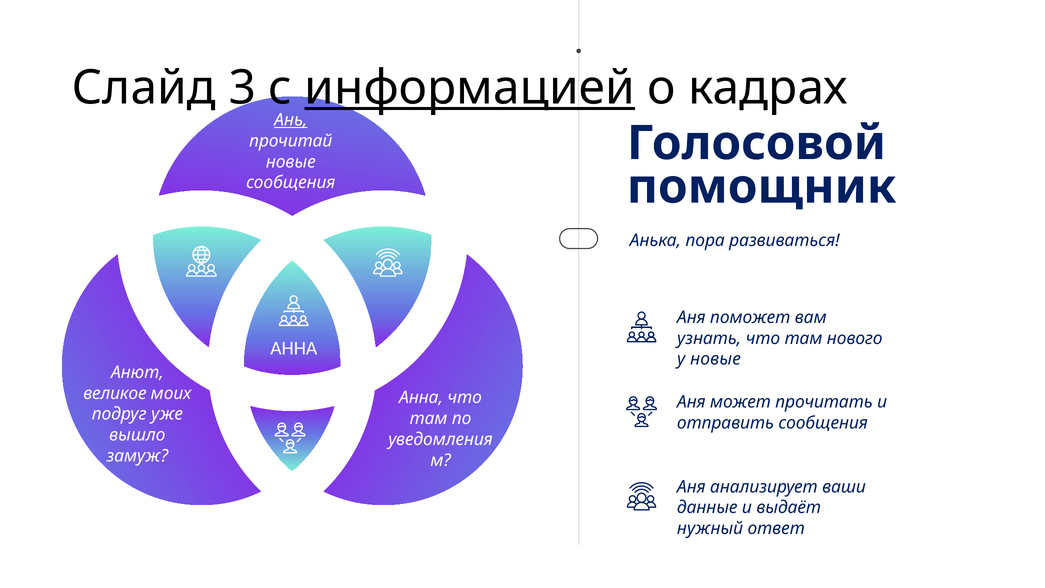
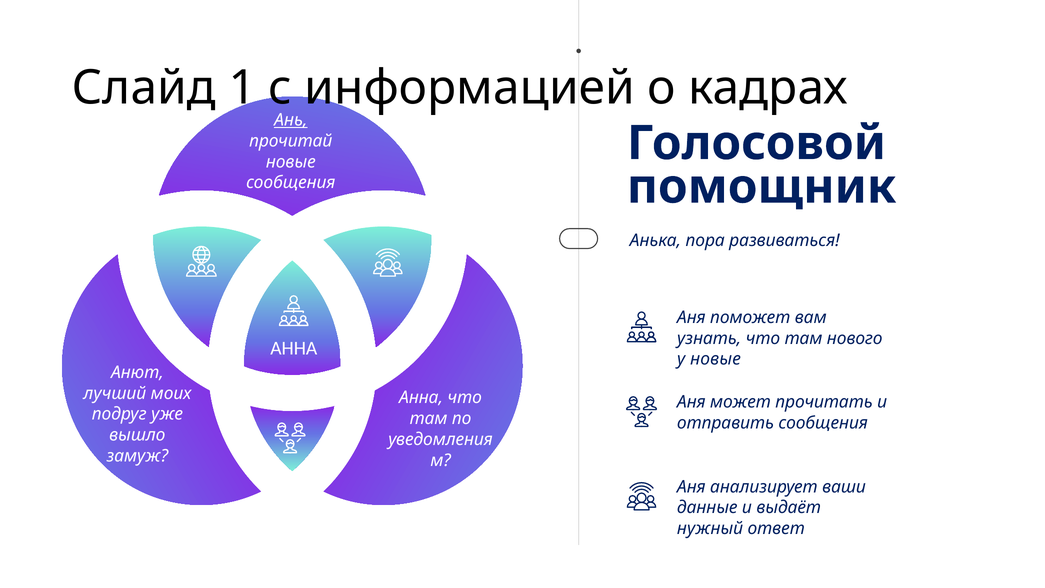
3: 3 -> 1 (242, 88)
информацией underline: present -> none (470, 88)
великое: великое -> лучший (115, 393)
